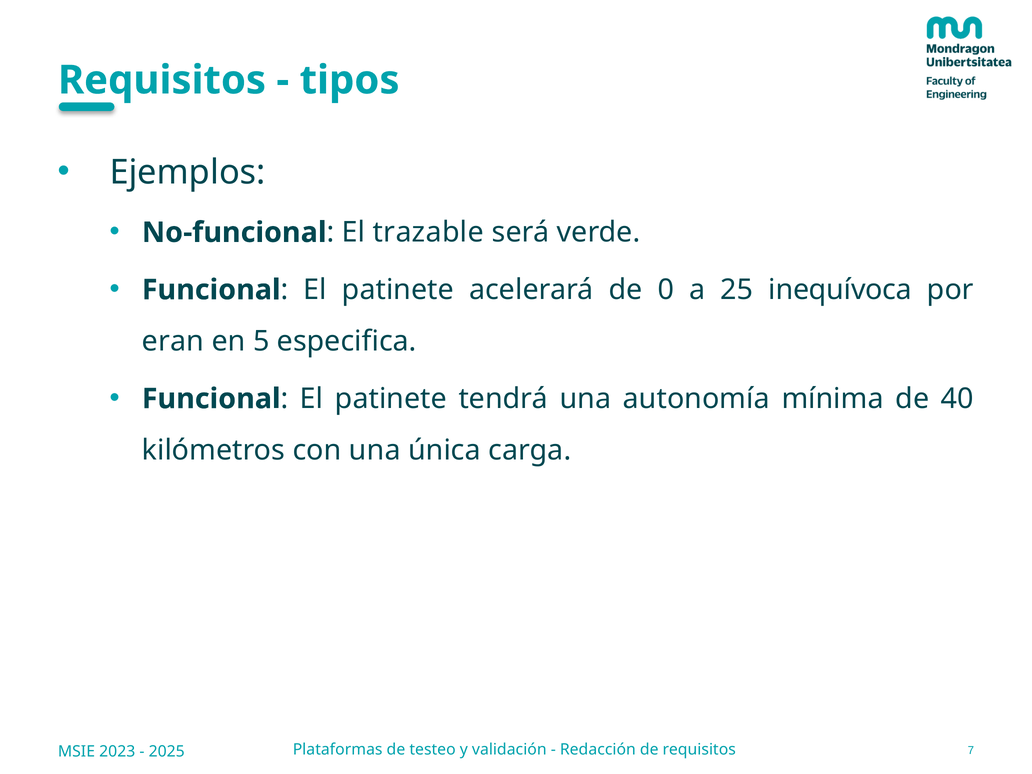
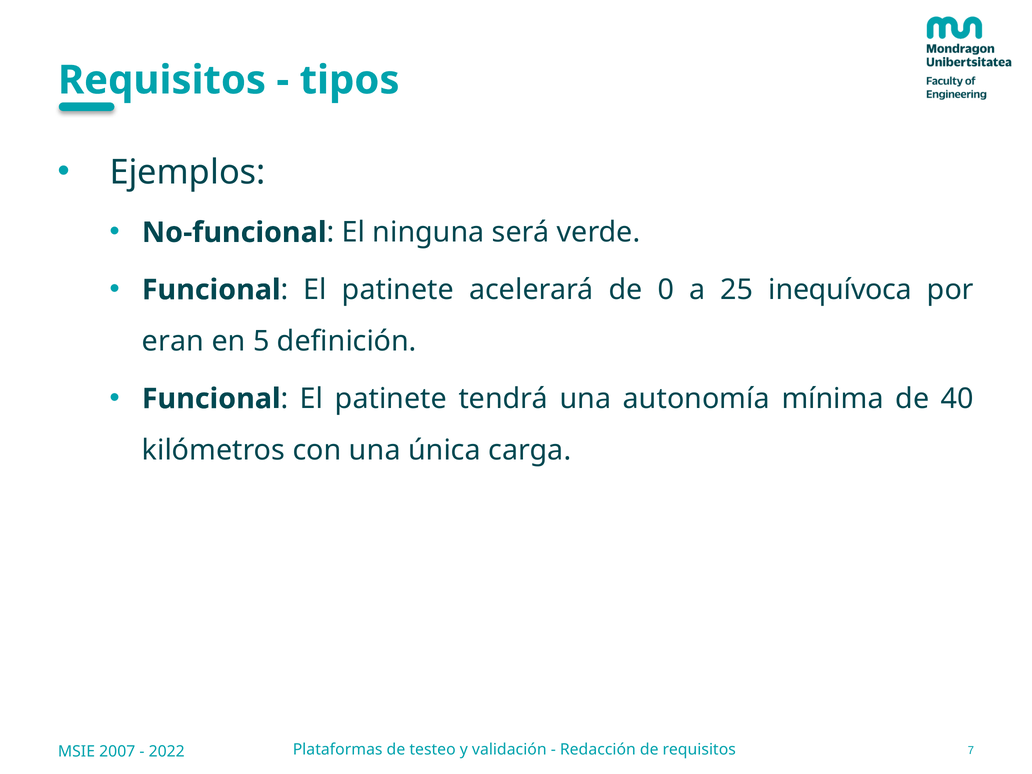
trazable: trazable -> ninguna (428, 233)
especifica: especifica -> definición (347, 341)
2023: 2023 -> 2007 (117, 752)
2025: 2025 -> 2022 (167, 752)
